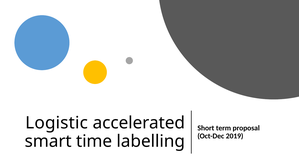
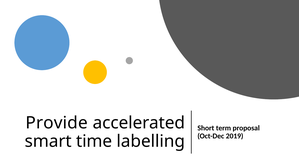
Logistic: Logistic -> Provide (57, 123)
